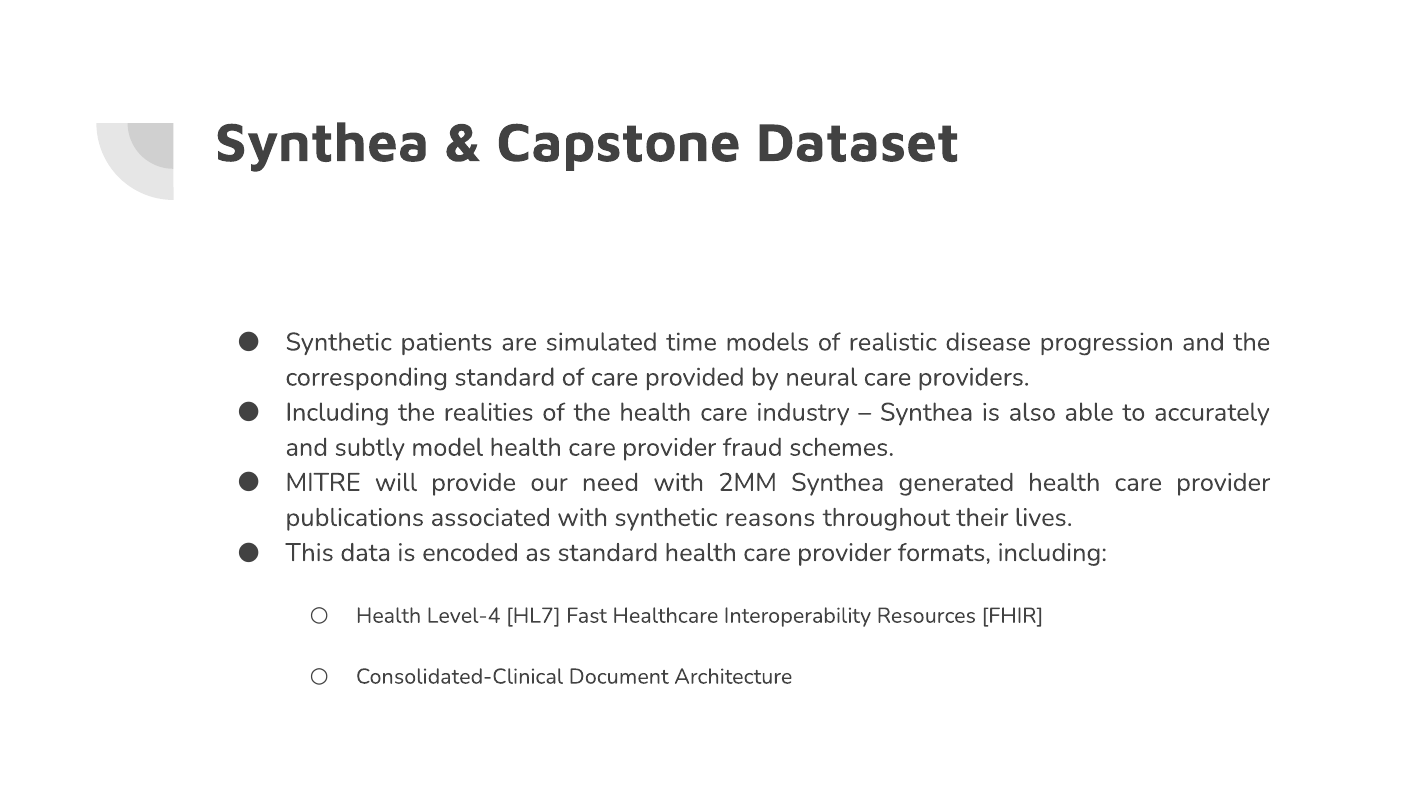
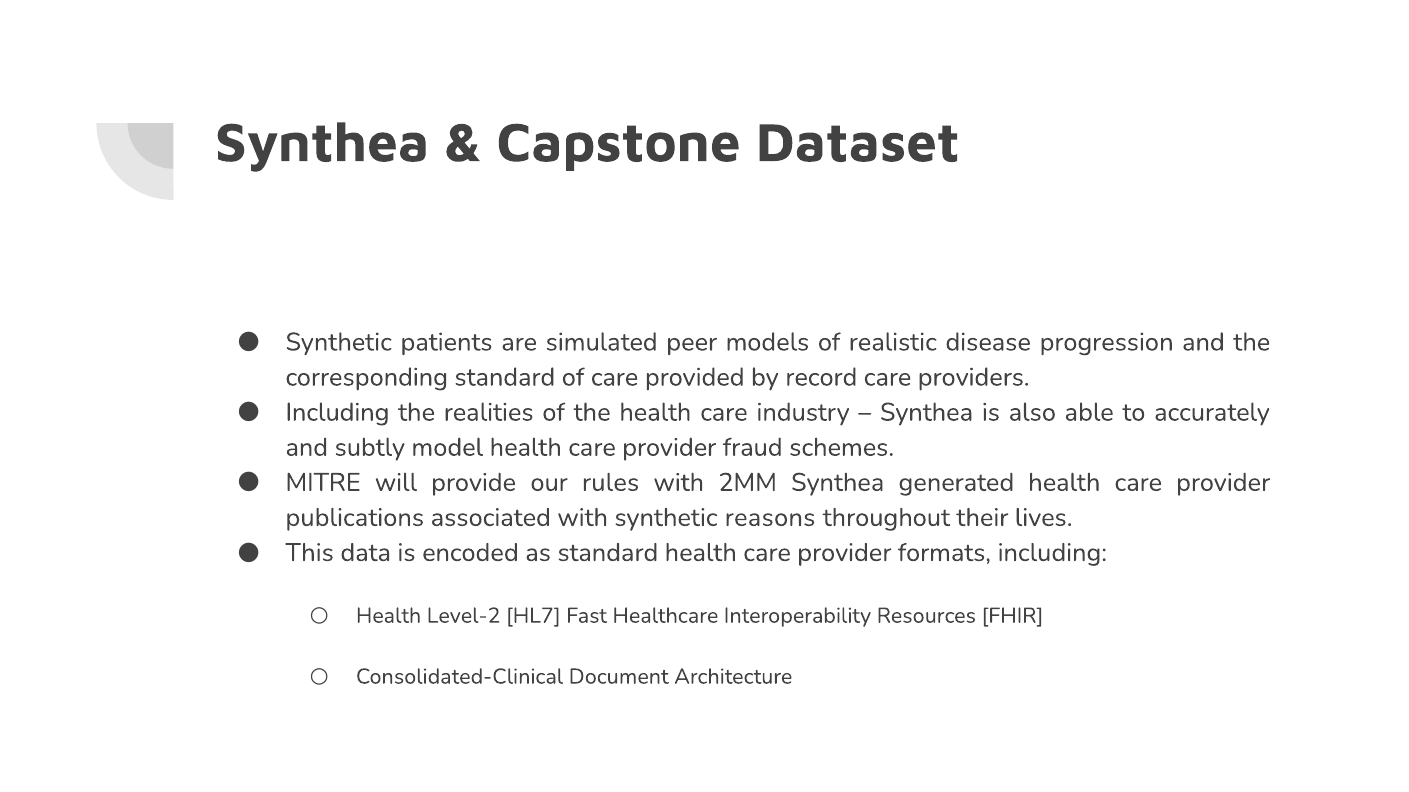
time: time -> peer (692, 342)
neural: neural -> record (821, 377)
need: need -> rules (611, 483)
Level-4: Level-4 -> Level-2 (464, 616)
